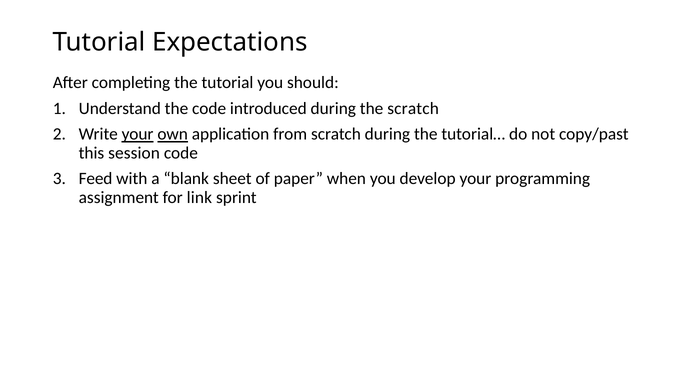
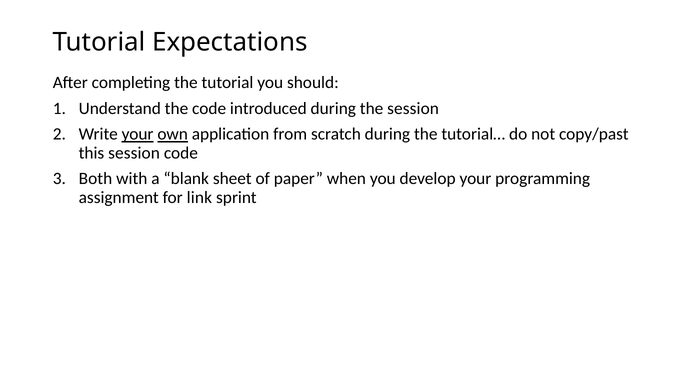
the scratch: scratch -> session (413, 108)
Feed: Feed -> Both (95, 179)
